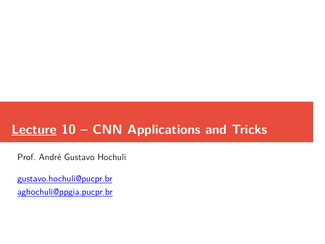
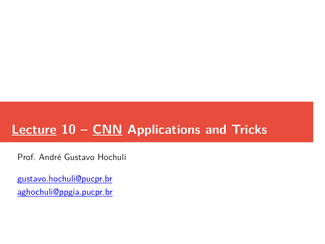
CNN underline: none -> present (108, 129)
